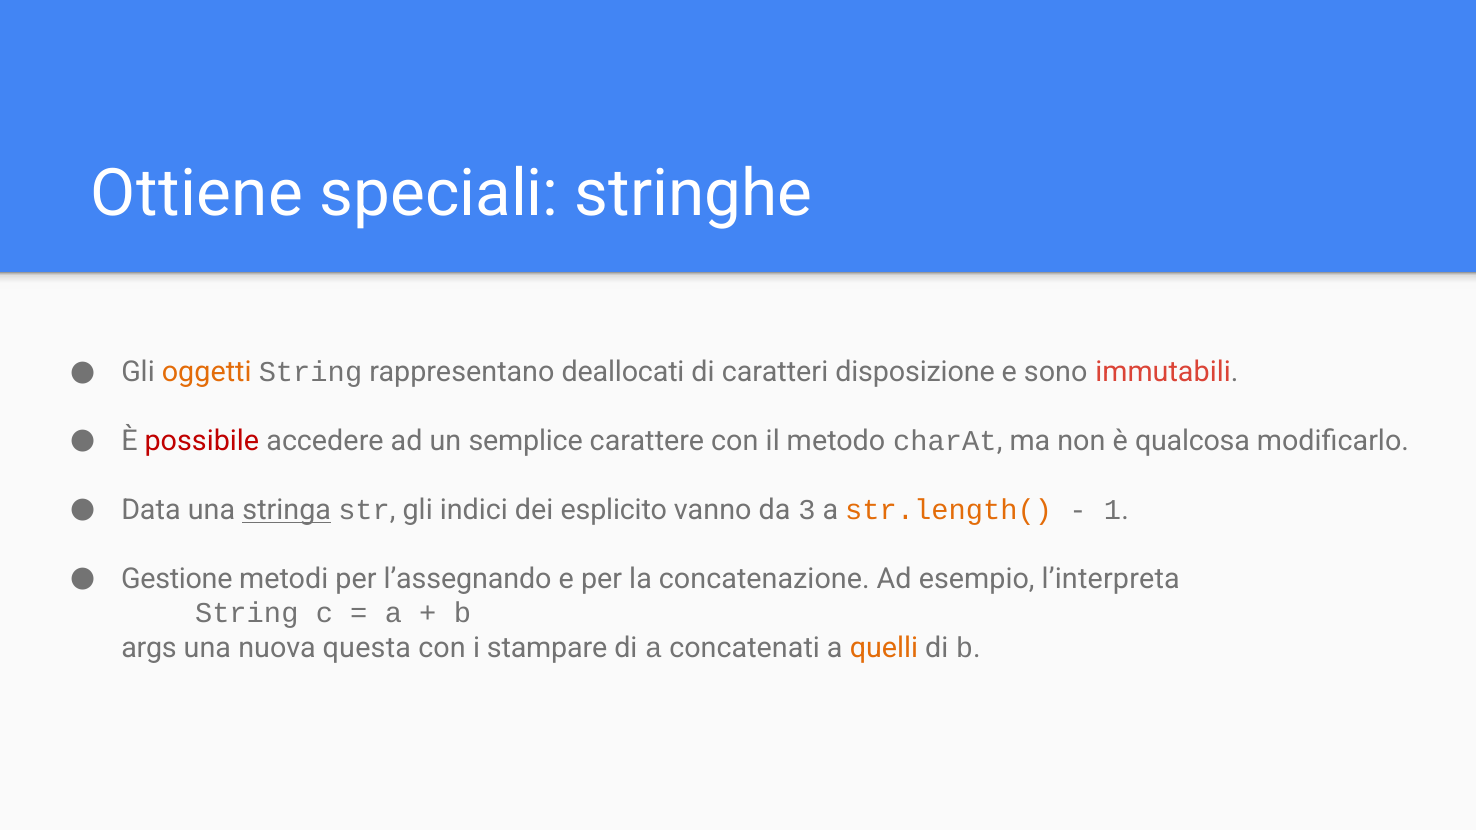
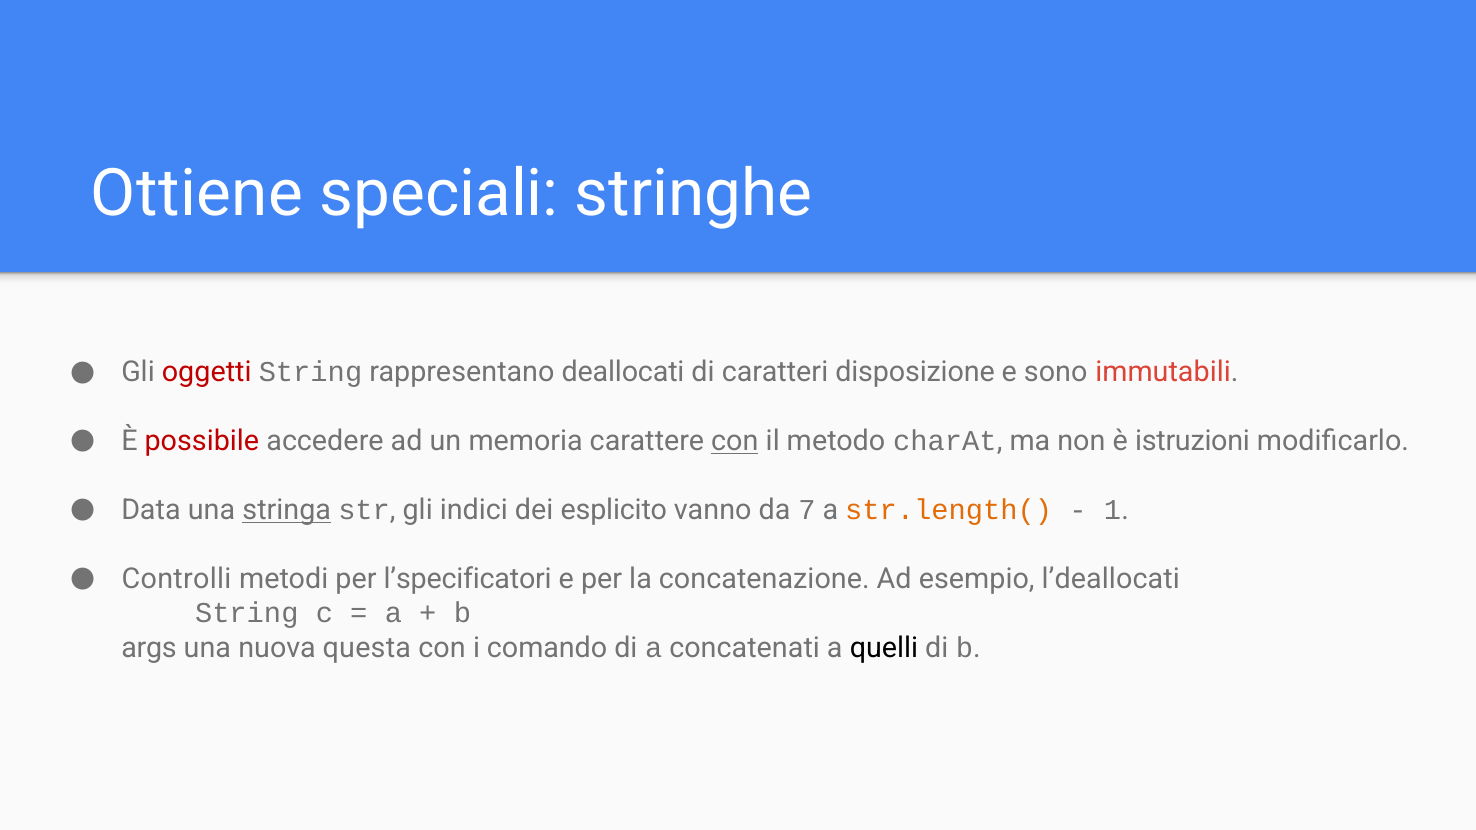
oggetti colour: orange -> red (207, 372)
semplice: semplice -> memoria (526, 441)
con underline: none -> present (735, 441)
qualcosa: qualcosa -> istruzioni (1192, 441)
3: 3 -> 7 (807, 510)
Gestione: Gestione -> Controlli (177, 579)
l’assegnando: l’assegnando -> l’specificatori (468, 579)
l’interpreta: l’interpreta -> l’deallocati (1111, 579)
stampare: stampare -> comando (547, 648)
quelli colour: orange -> black (884, 648)
